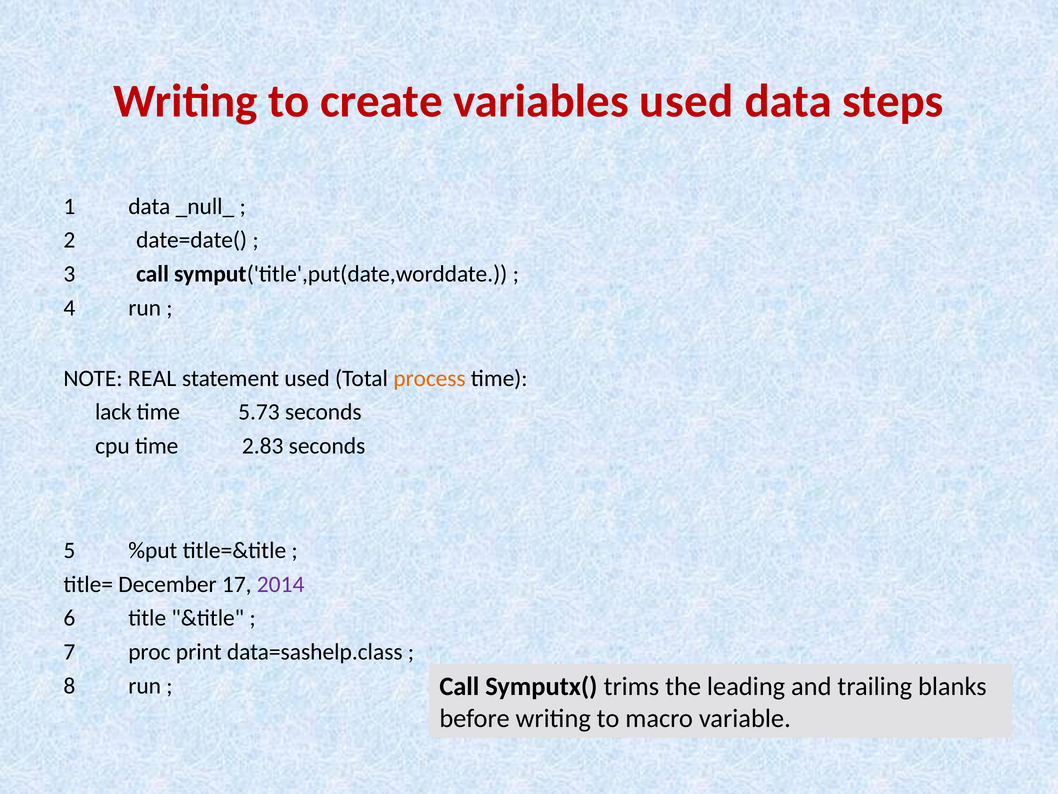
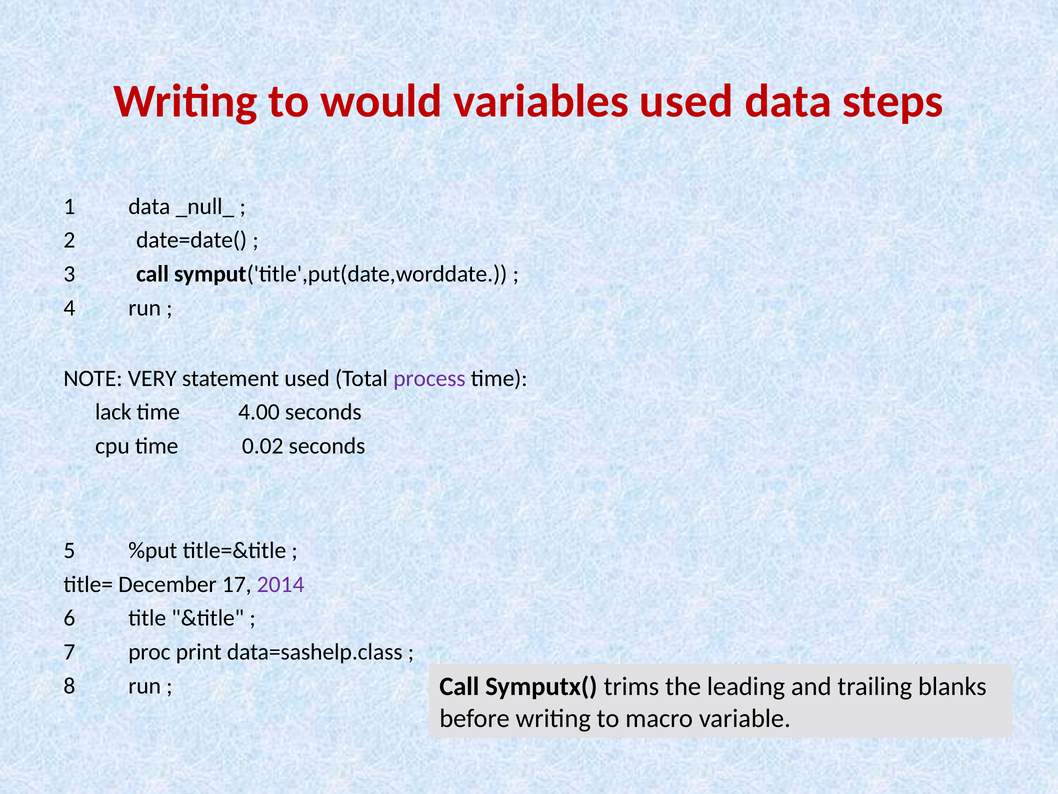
create: create -> would (381, 101)
REAL: REAL -> VERY (152, 378)
process colour: orange -> purple (429, 378)
5.73: 5.73 -> 4.00 (259, 412)
2.83: 2.83 -> 0.02 (263, 446)
